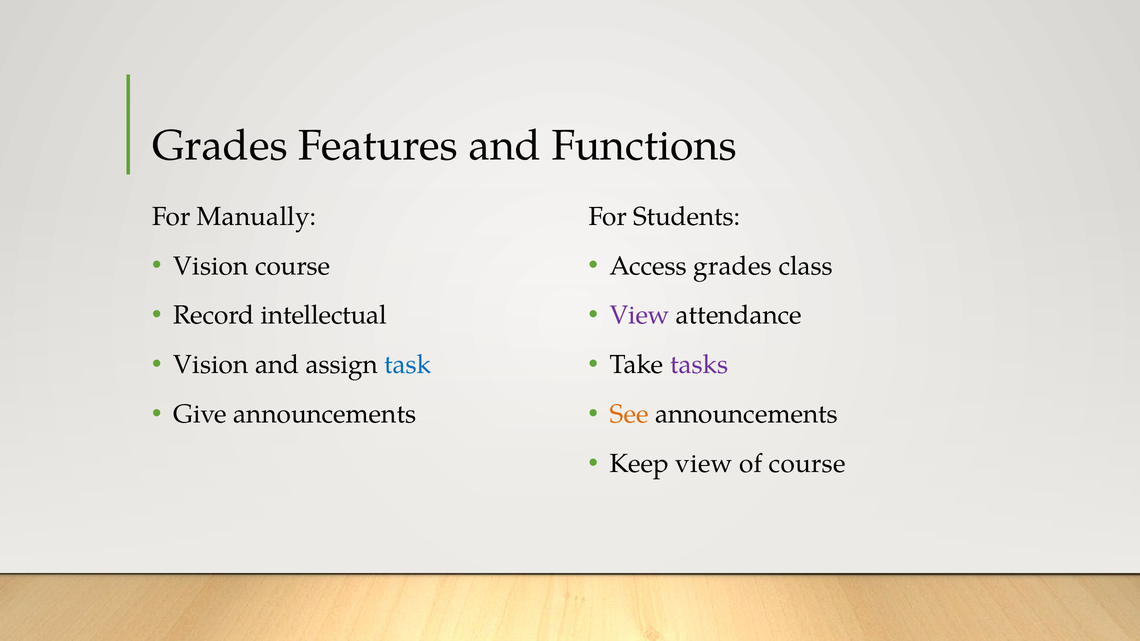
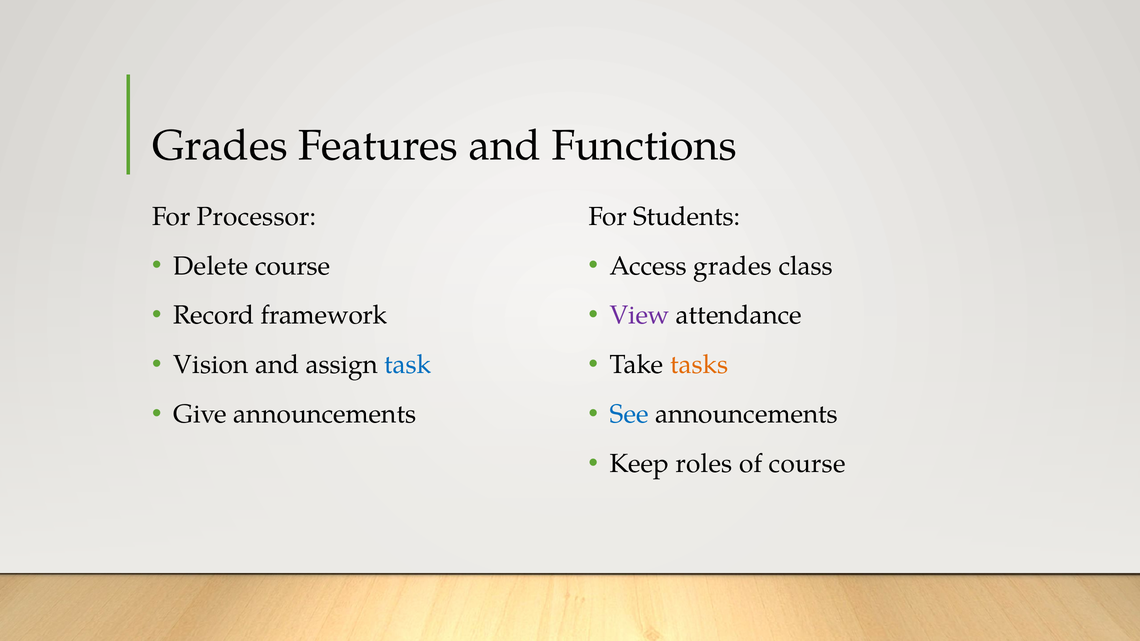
Manually: Manually -> Processor (257, 217)
Vision: Vision -> Delete (211, 266)
intellectual: intellectual -> framework (324, 315)
tasks colour: purple -> orange (699, 365)
See colour: orange -> blue (629, 414)
Keep view: view -> roles (704, 464)
